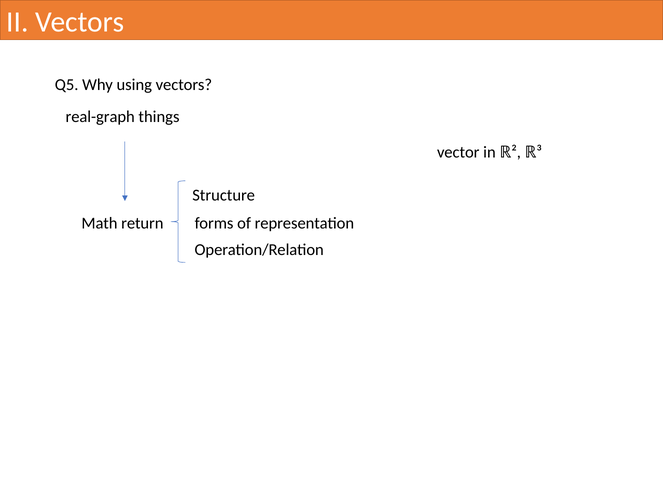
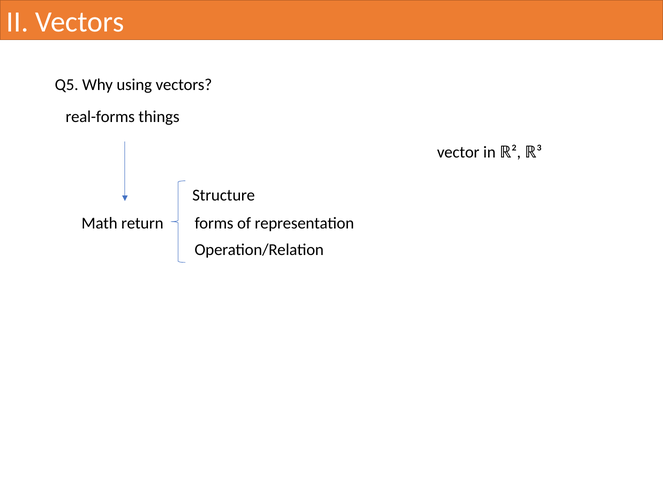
real-graph: real-graph -> real-forms (100, 117)
